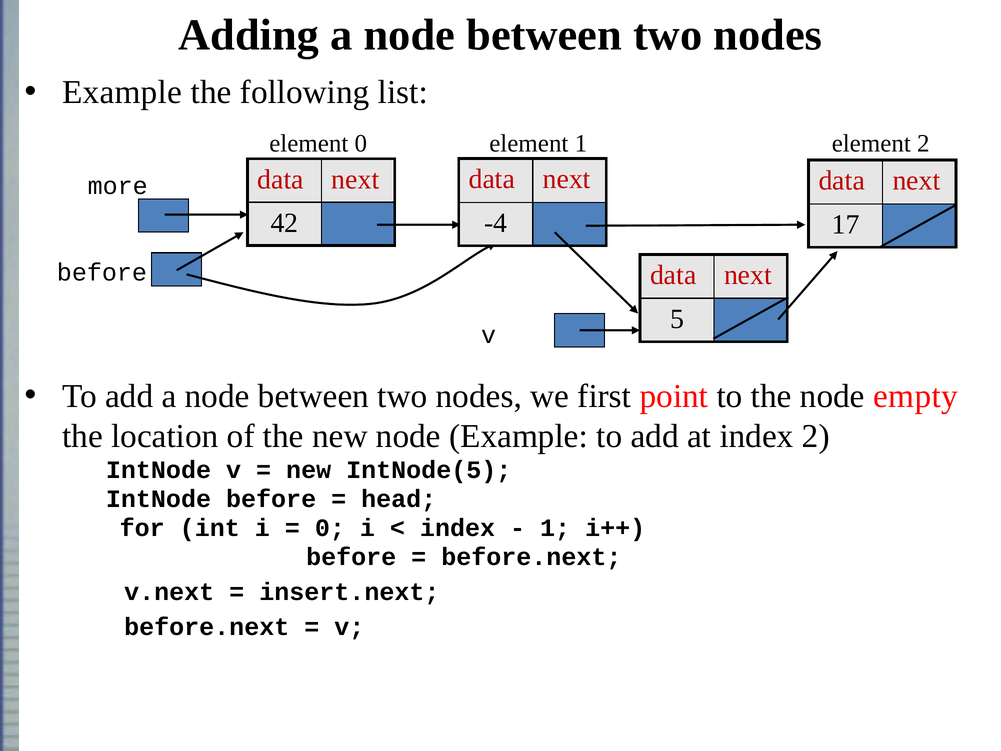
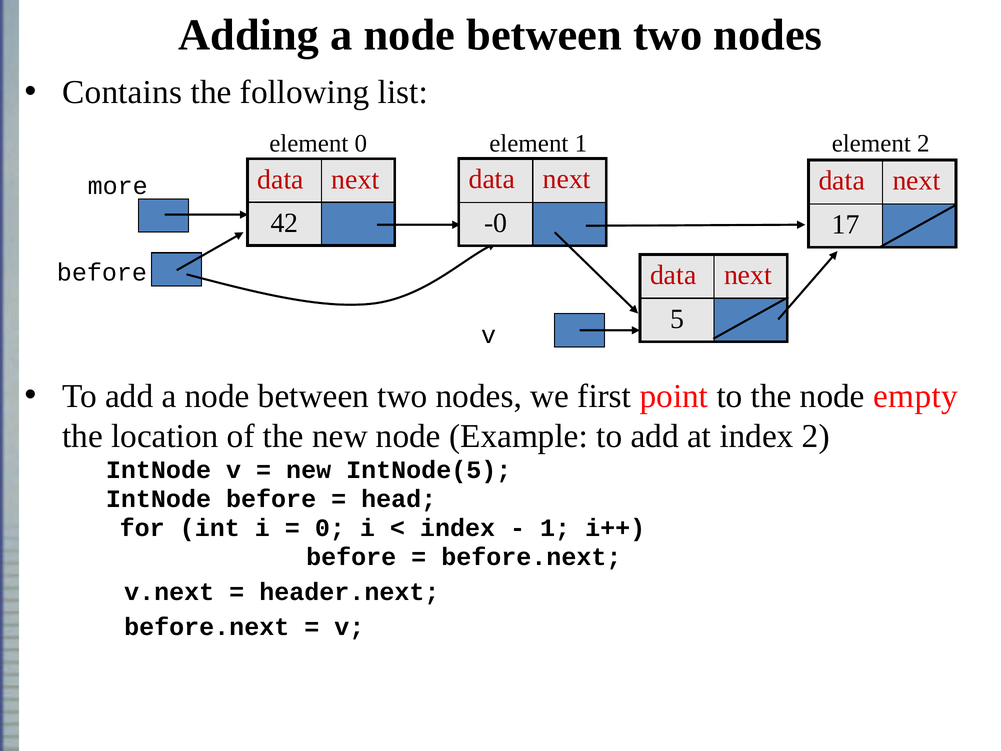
Example: Example -> Contains (122, 92)
-4: -4 -> -0 (496, 223)
insert.next: insert.next -> header.next (349, 592)
